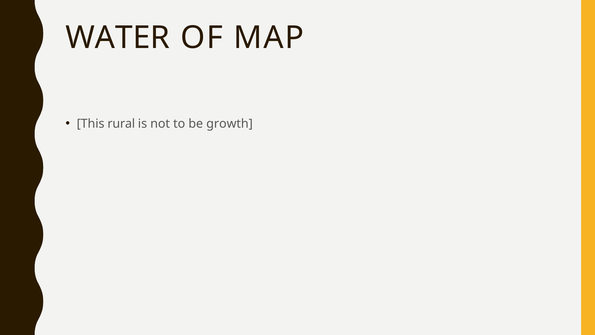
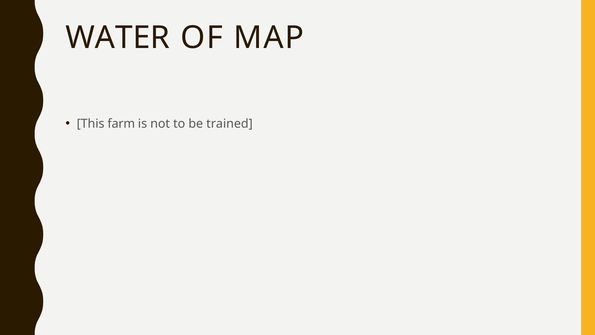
rural: rural -> farm (121, 124)
growth: growth -> trained (230, 124)
